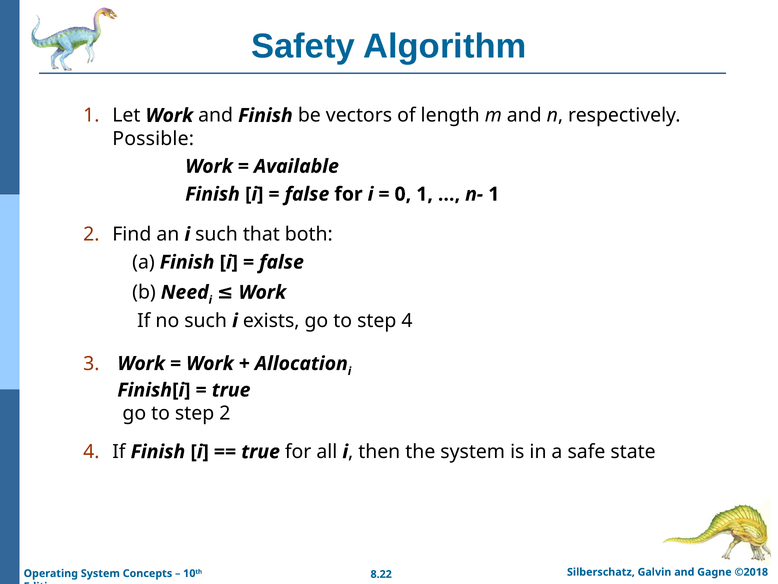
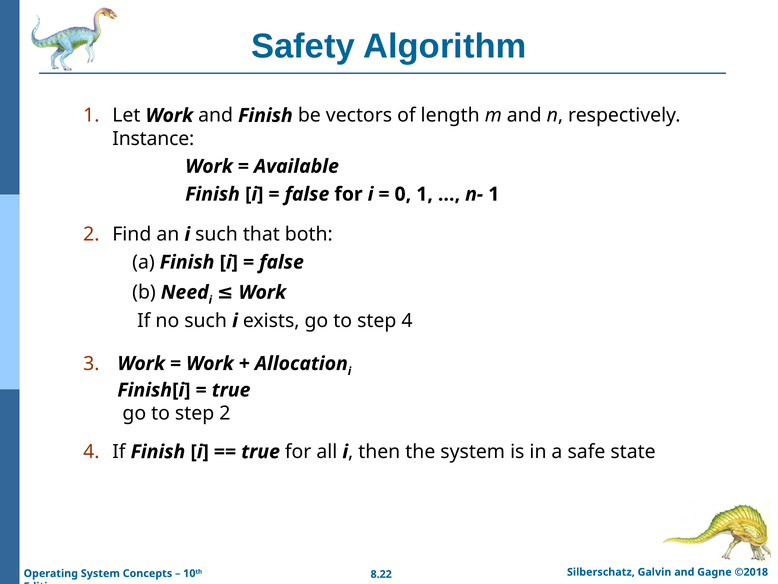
Possible: Possible -> Instance (153, 139)
